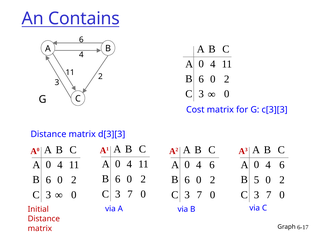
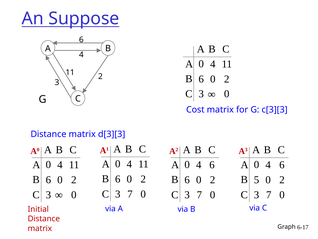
Contains: Contains -> Suppose (84, 19)
